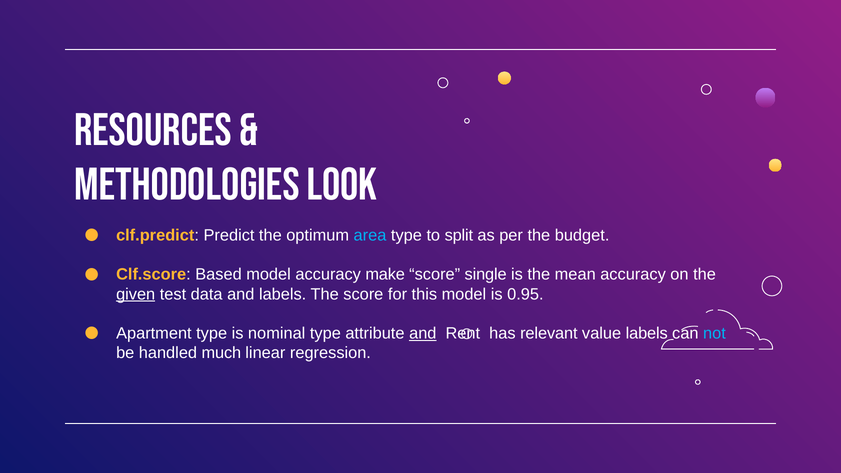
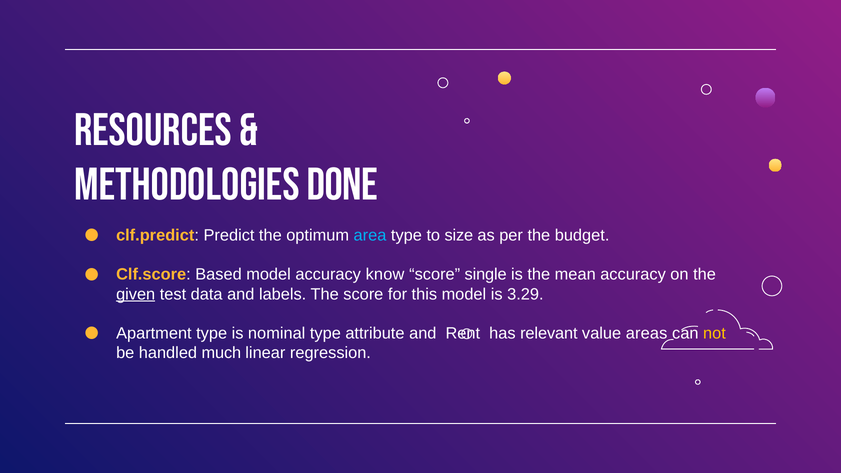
look: look -> done (342, 185)
split: split -> size (459, 235)
make: make -> know (385, 275)
0.95: 0.95 -> 3.29 (525, 294)
and underline: present -> none (423, 333)
value labels: labels -> areas (647, 333)
not colour: light blue -> yellow (714, 333)
